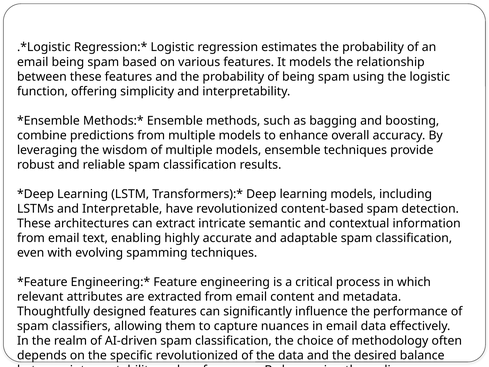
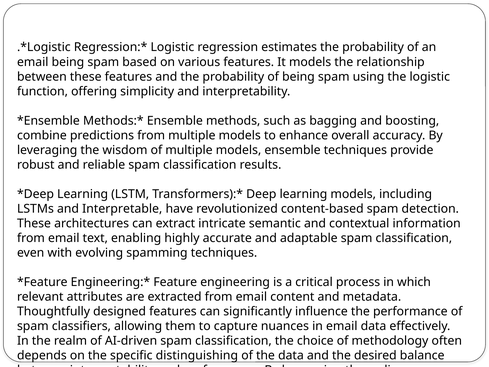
specific revolutionized: revolutionized -> distinguishing (197, 355)
